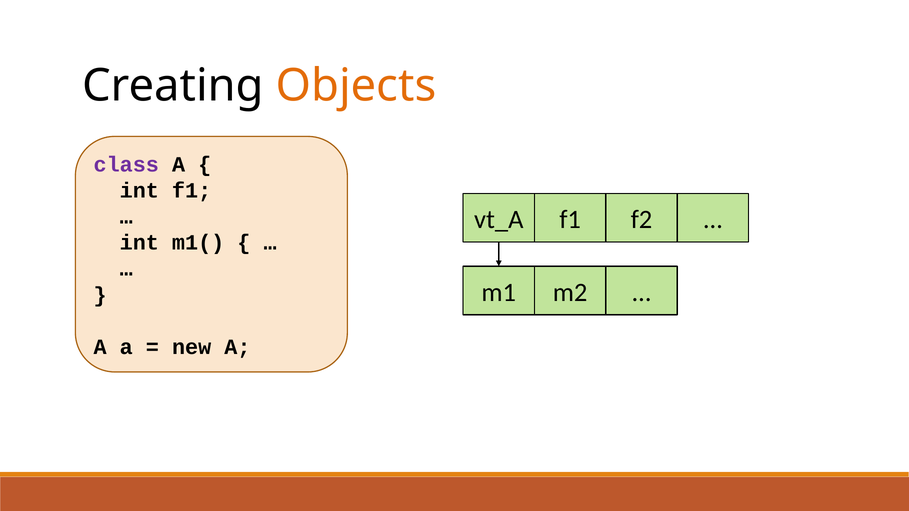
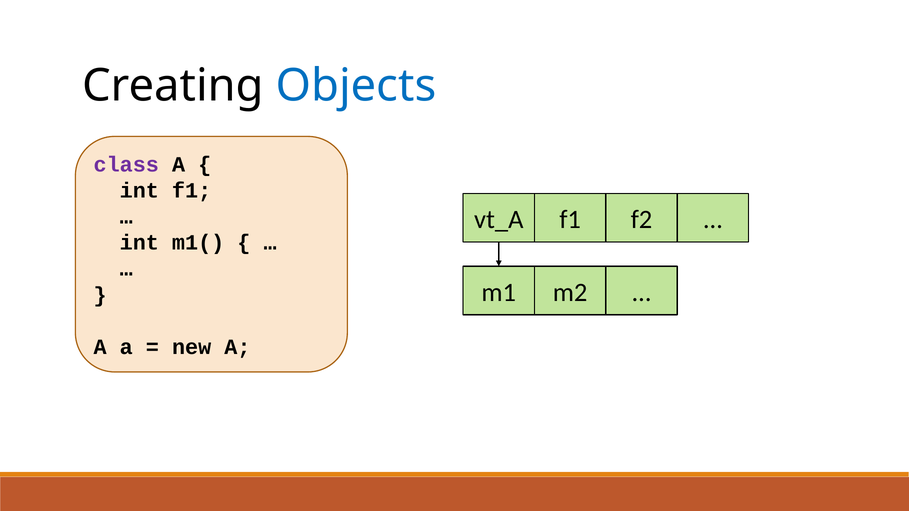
Objects colour: orange -> blue (356, 86)
